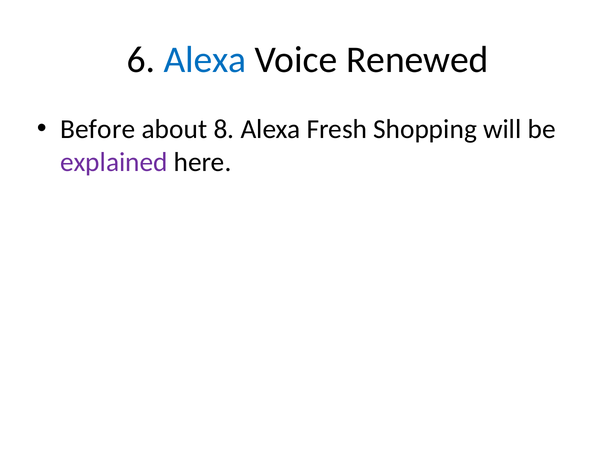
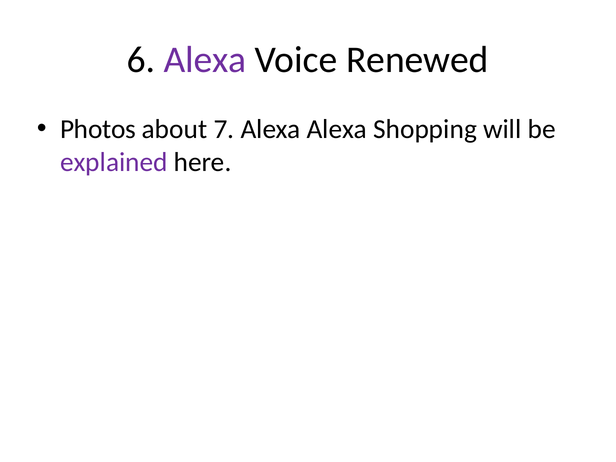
Alexa colour: blue -> purple (205, 60)
Before: Before -> Photos (98, 129)
8: 8 -> 7 (224, 129)
Alexa Fresh: Fresh -> Alexa (337, 129)
